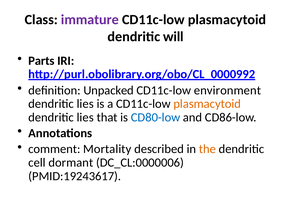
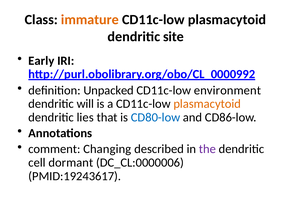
immature colour: purple -> orange (90, 20)
will: will -> site (173, 37)
Parts: Parts -> Early (41, 61)
lies: lies -> will (85, 104)
Mortality: Mortality -> Changing (107, 149)
the colour: orange -> purple (207, 149)
